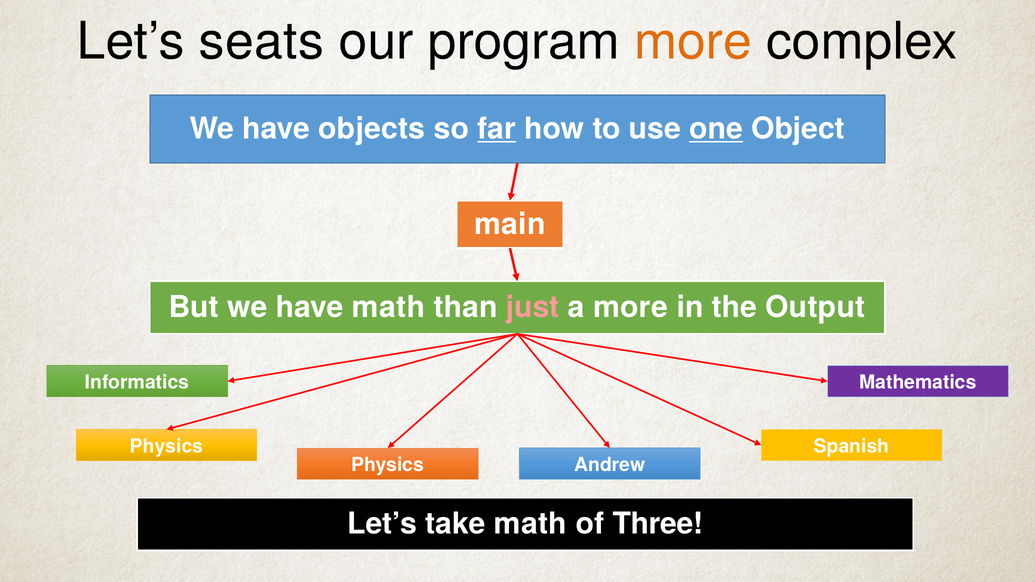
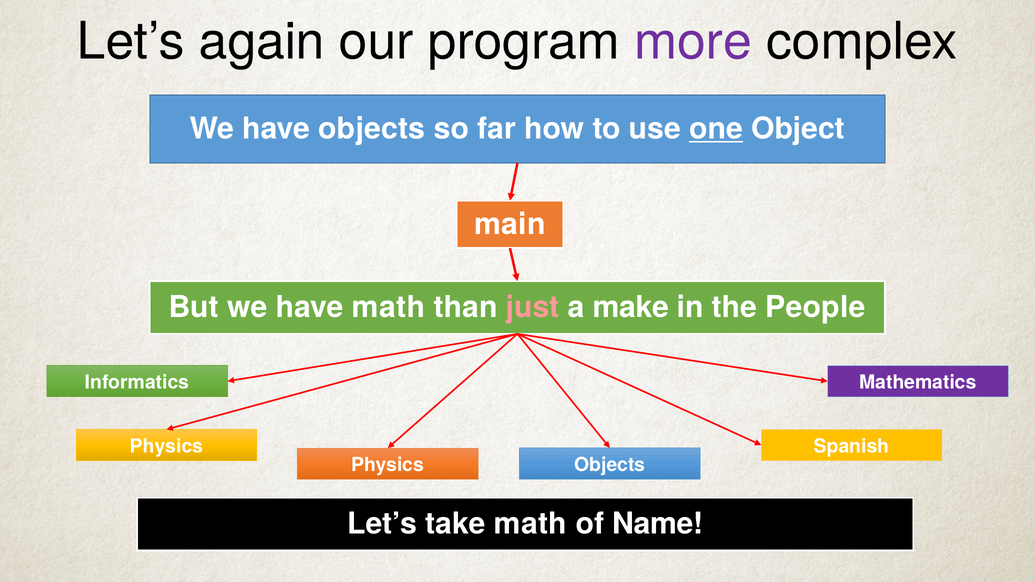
seats: seats -> again (262, 42)
more colour: orange -> purple (693, 42)
far underline: present -> none (497, 129)
a more: more -> make (631, 307)
Output: Output -> People (815, 307)
Andrew: Andrew -> Objects (610, 465)
Three: Three -> Name (658, 524)
